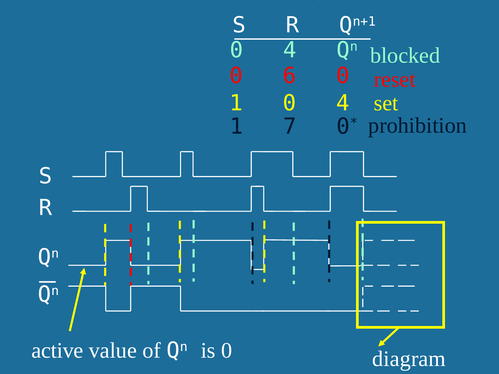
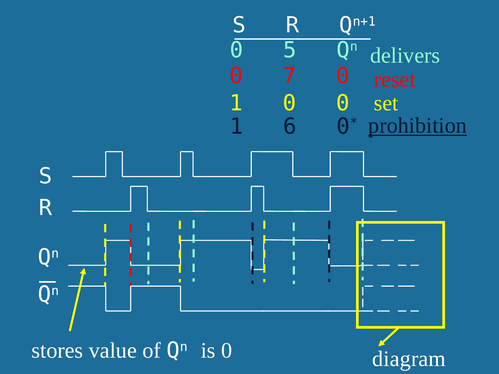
4: 4 -> 5 (290, 50)
blocked: blocked -> delivers (405, 56)
6: 6 -> 7 (289, 76)
1 0 4: 4 -> 0 (343, 103)
prohibition underline: none -> present (418, 126)
7: 7 -> 6 (290, 126)
active: active -> stores (57, 351)
